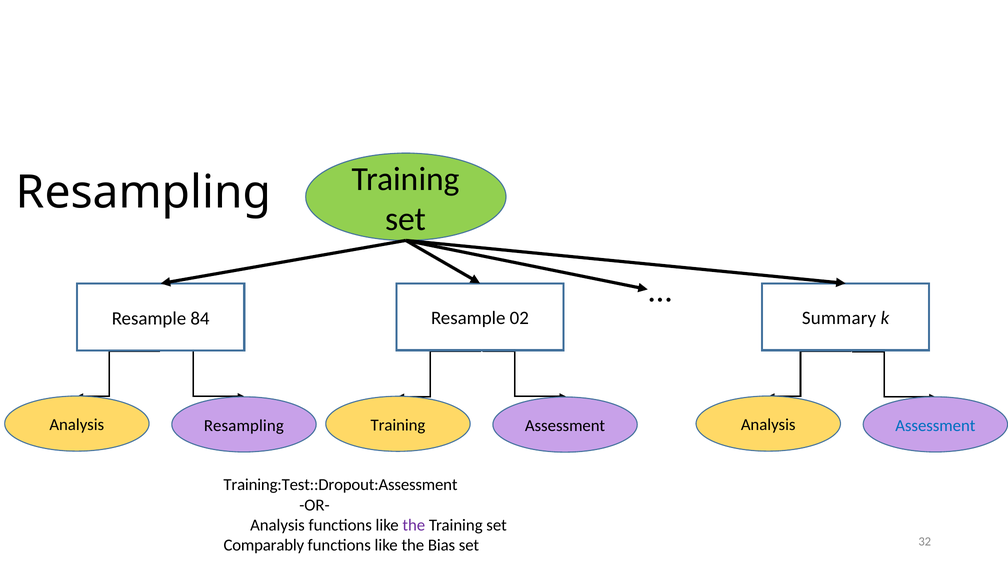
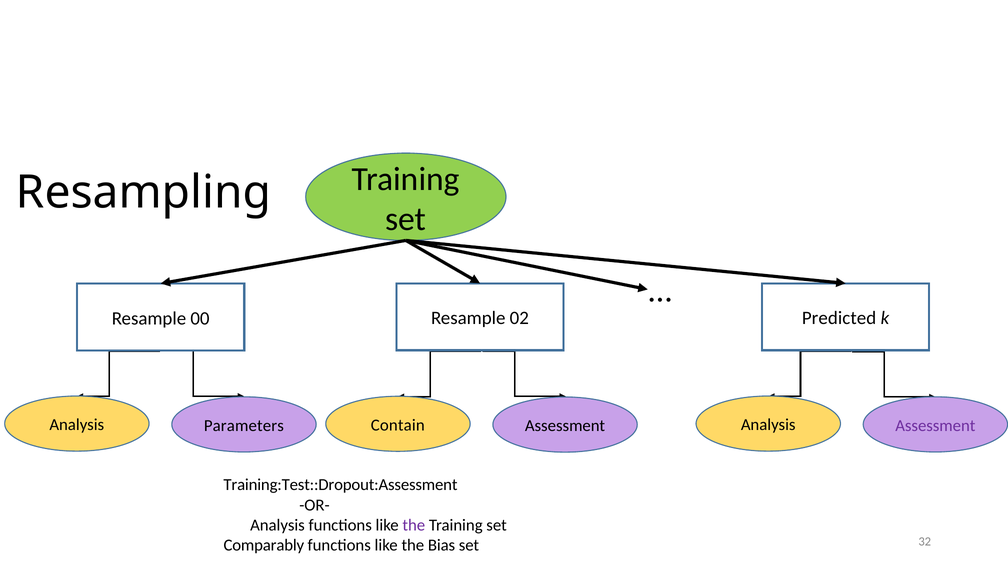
84: 84 -> 00 (200, 318)
Summary: Summary -> Predicted (839, 318)
Analysis Resampling: Resampling -> Parameters (244, 426)
Assessment colour: blue -> purple (935, 426)
Training: Training -> Contain (398, 425)
